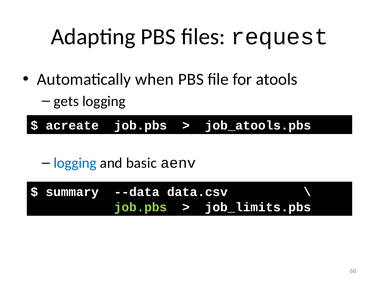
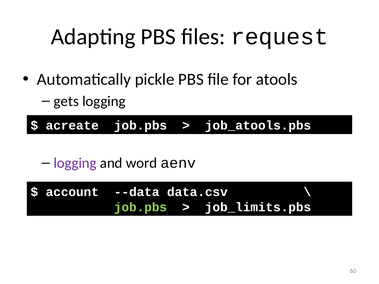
when: when -> pickle (155, 80)
logging colour: blue -> purple (75, 163)
basic: basic -> word (141, 163)
summary: summary -> account (72, 192)
